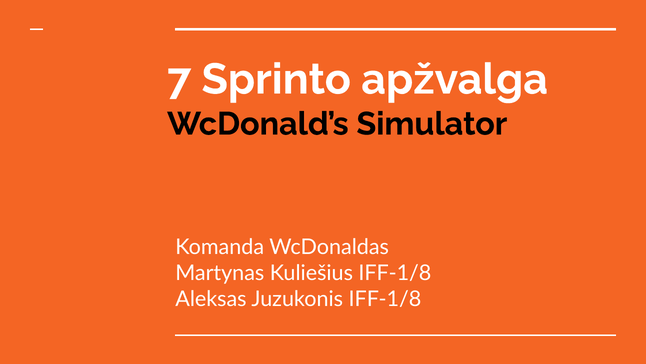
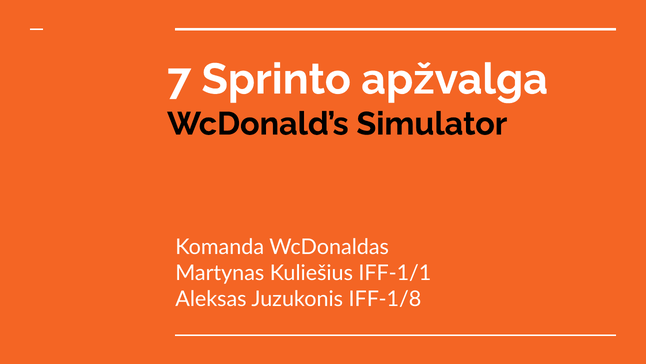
Kuliešius IFF-1/8: IFF-1/8 -> IFF-1/1 (395, 273)
